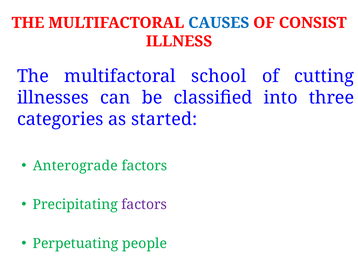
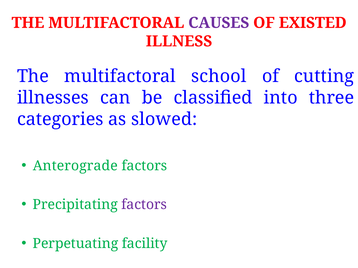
CAUSES colour: blue -> purple (219, 23)
CONSIST: CONSIST -> EXISTED (313, 23)
started: started -> slowed (164, 119)
people: people -> facility (145, 244)
